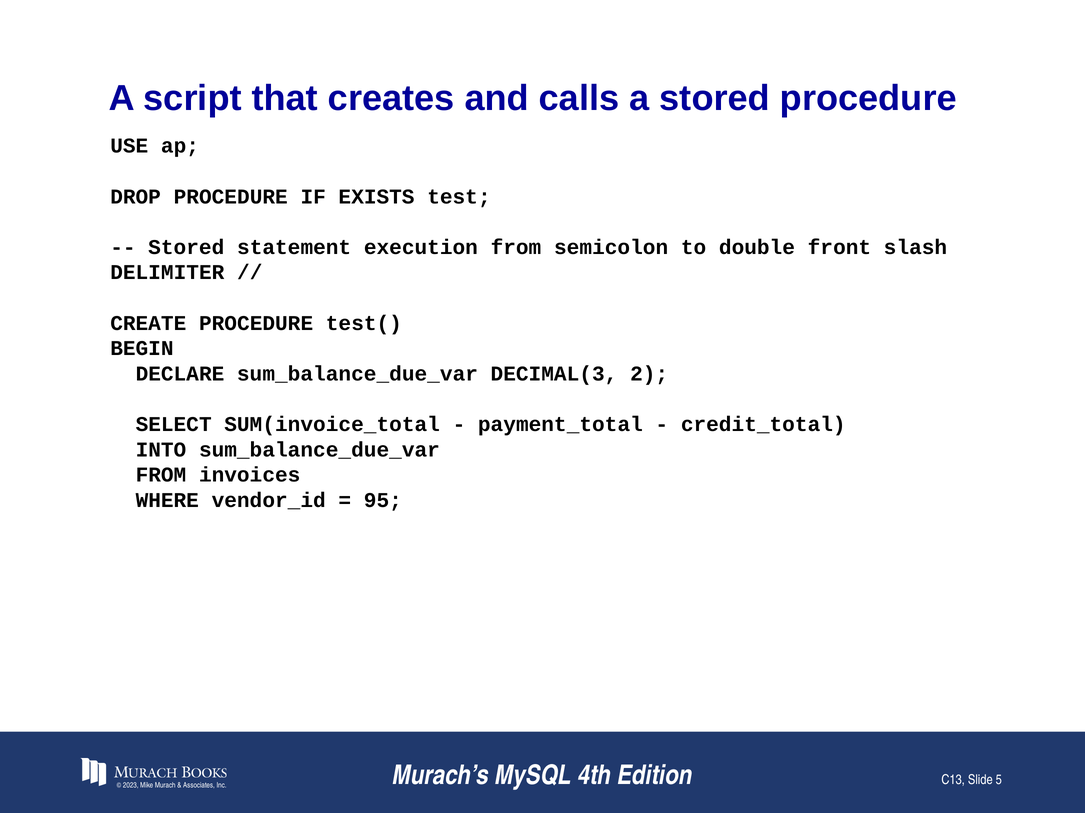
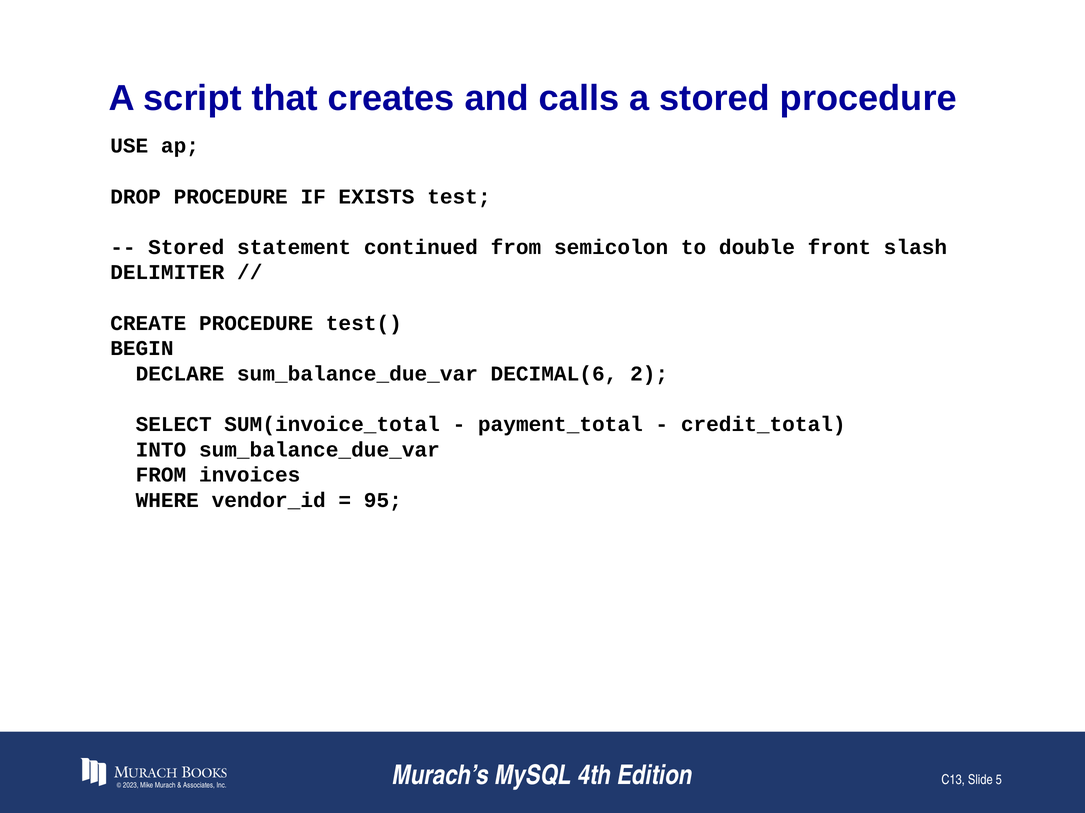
execution: execution -> continued (421, 247)
DECIMAL(3: DECIMAL(3 -> DECIMAL(6 (554, 374)
